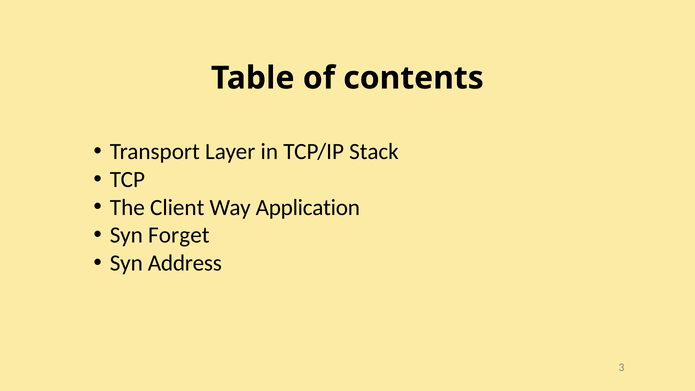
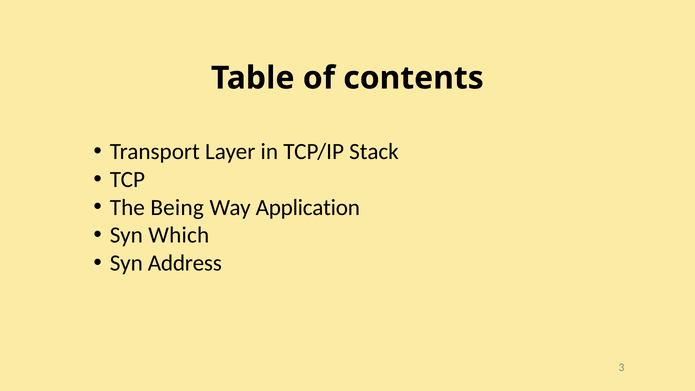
Client: Client -> Being (177, 207)
Forget: Forget -> Which (179, 235)
